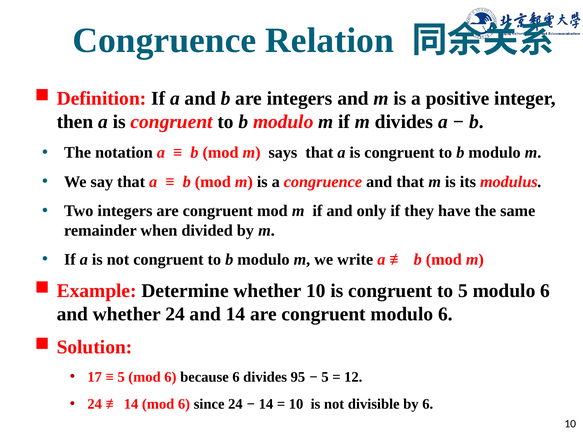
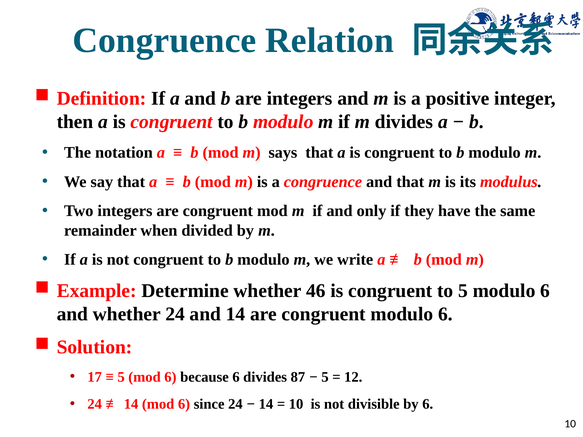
whether 10: 10 -> 46 (316, 291)
95: 95 -> 87 (298, 377)
